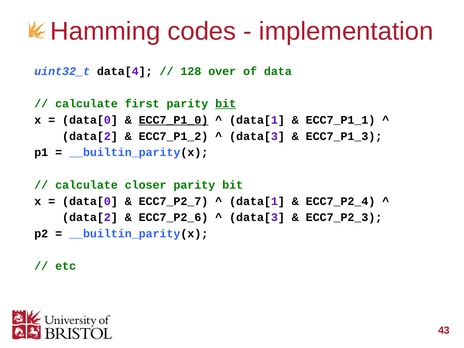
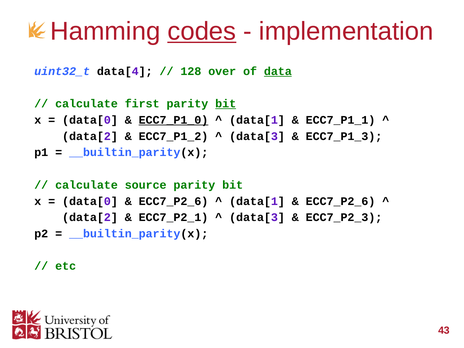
codes underline: none -> present (202, 31)
data underline: none -> present (278, 71)
closer: closer -> source (146, 185)
ECC7_P2_7: ECC7_P2_7 -> ECC7_P2_6 (173, 201)
ECC7_P2_4: ECC7_P2_4 -> ECC7_P2_6 (341, 201)
ECC7_P2_6: ECC7_P2_6 -> ECC7_P2_1 (173, 217)
